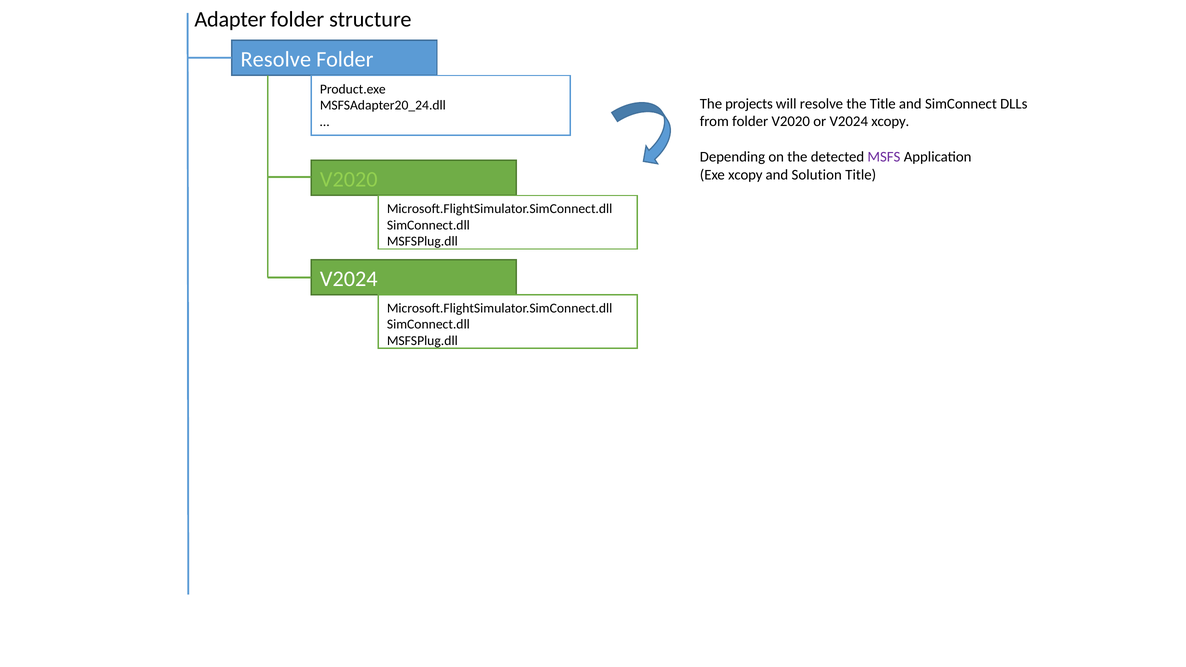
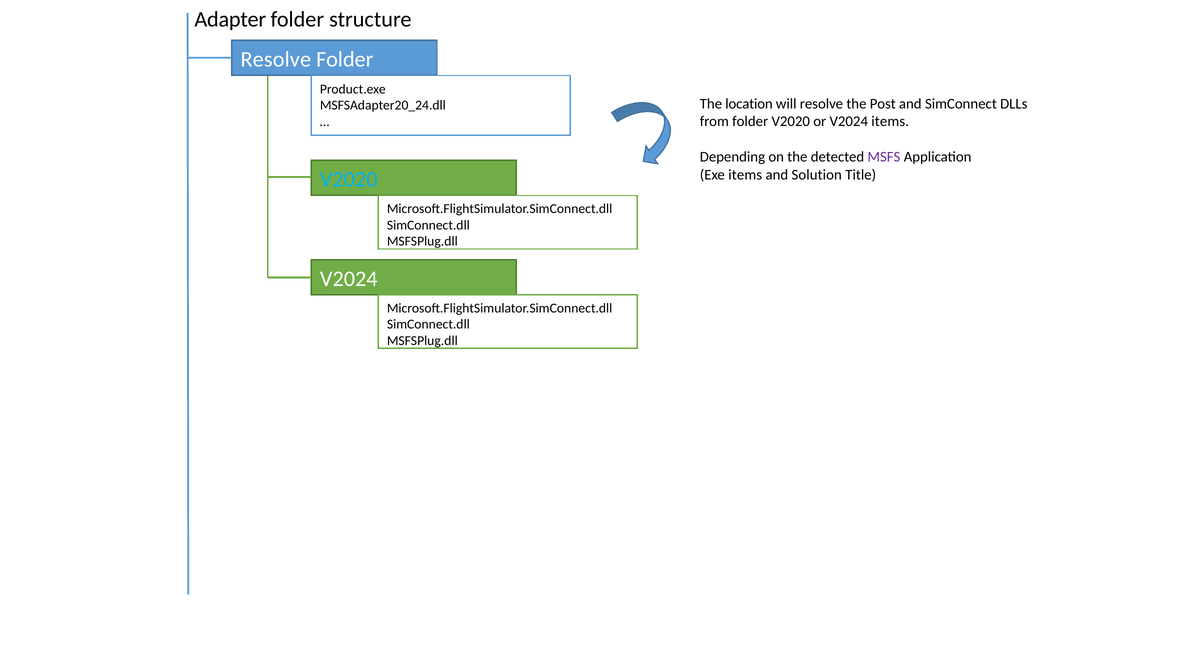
projects: projects -> location (749, 104)
the Title: Title -> Post (883, 104)
V2024 xcopy: xcopy -> items (890, 121)
Exe xcopy: xcopy -> items (745, 175)
V2020 colour: light green -> light blue (349, 179)
